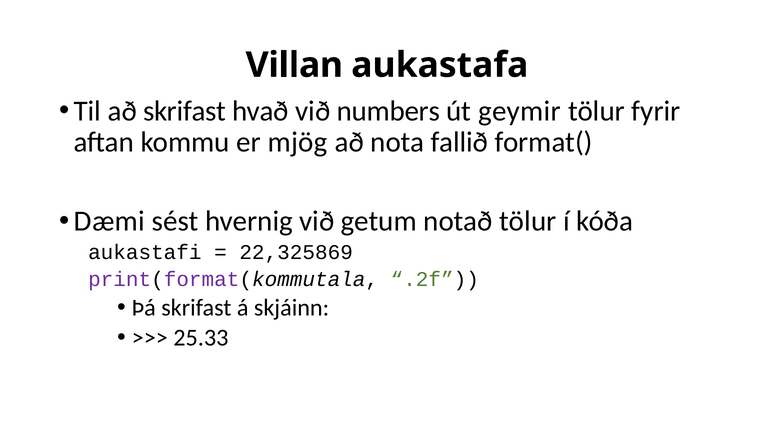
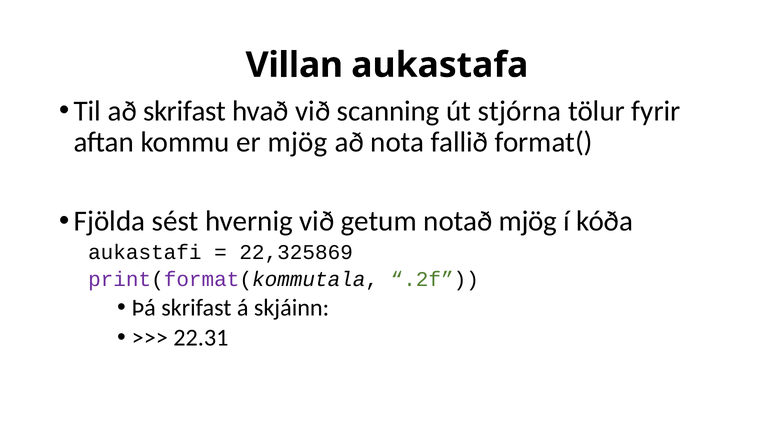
numbers: numbers -> scanning (388, 111)
geymir: geymir -> stjórna (519, 111)
Dæmi: Dæmi -> Fjölda (109, 221)
notað tölur: tölur -> mjög (528, 221)
25.33: 25.33 -> 22.31 (201, 338)
